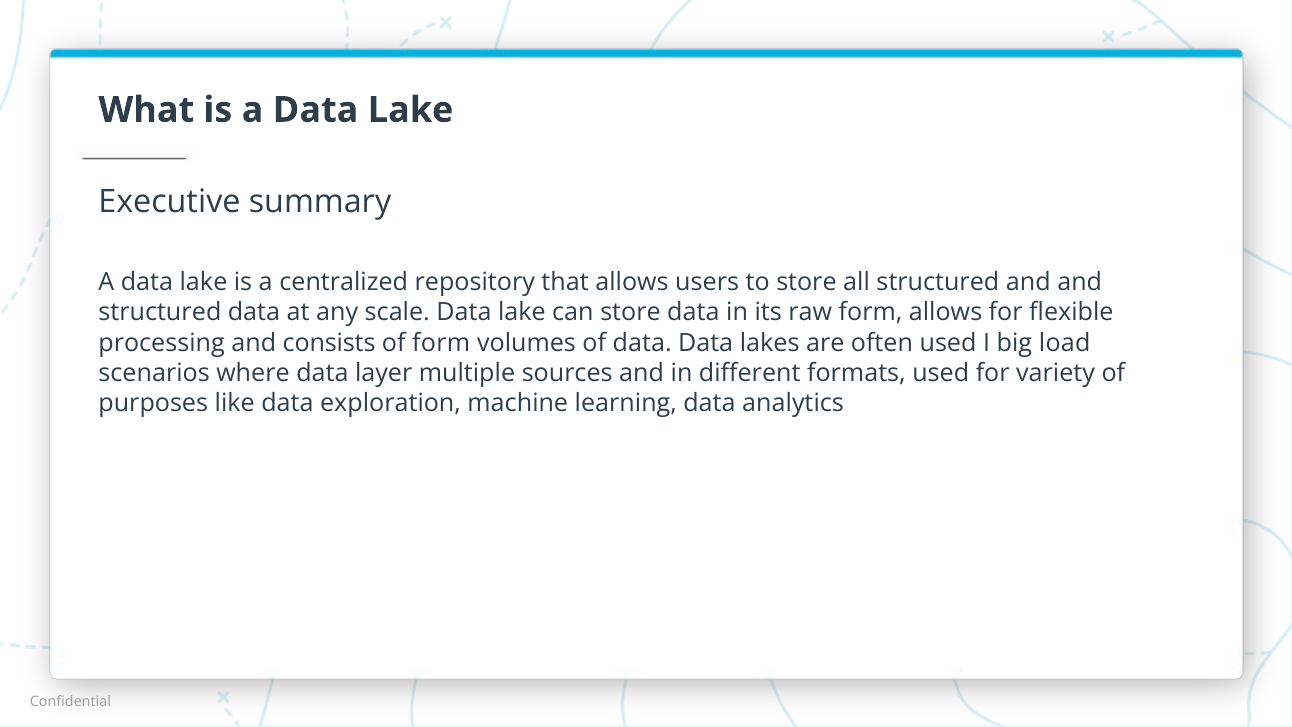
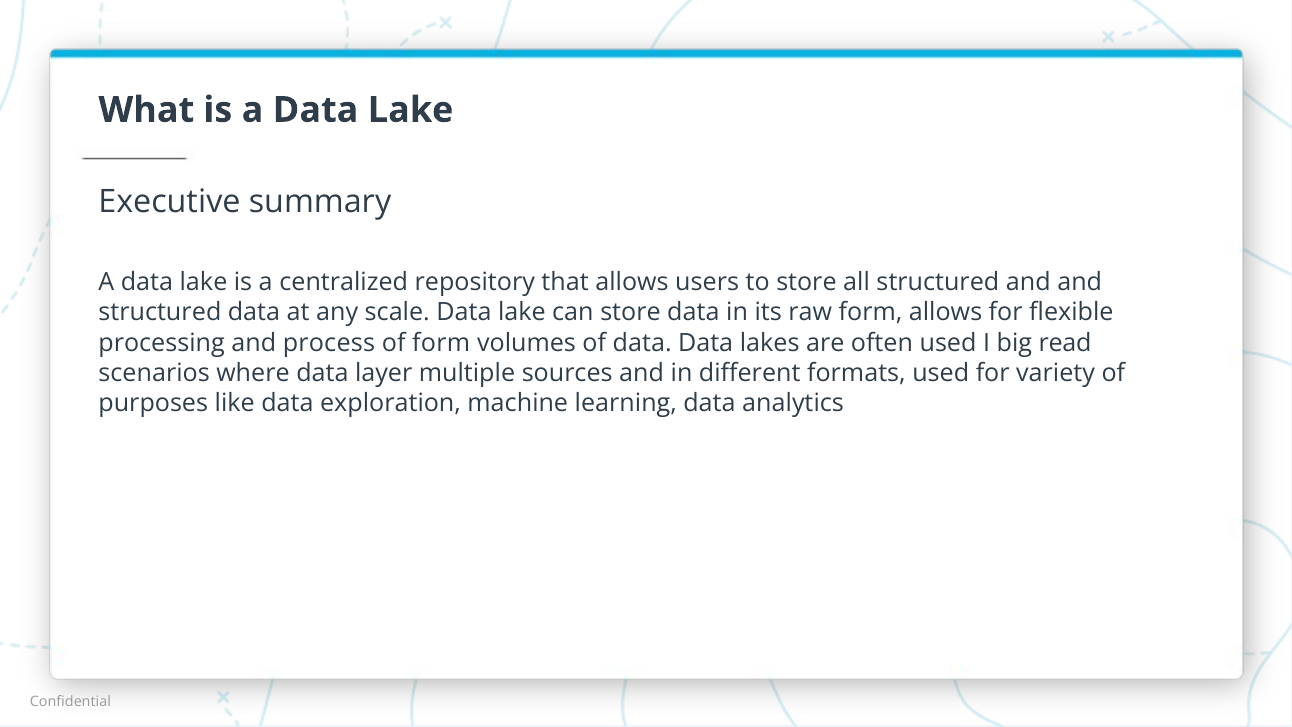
consists: consists -> process (329, 343)
load: load -> read (1065, 343)
